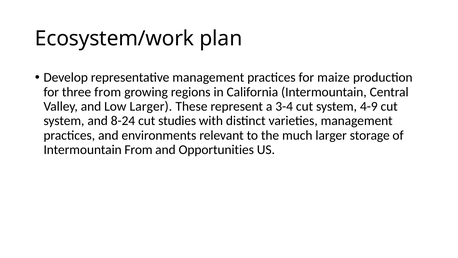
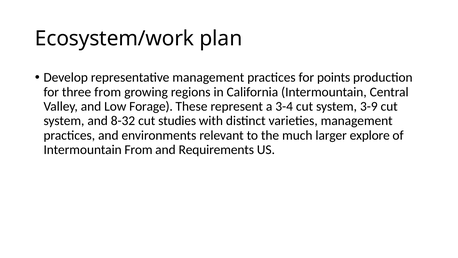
maize: maize -> points (334, 77)
Low Larger: Larger -> Forage (151, 106)
4-9: 4-9 -> 3-9 (369, 106)
8-24: 8-24 -> 8-32 (123, 121)
storage: storage -> explore (370, 135)
Opportunities: Opportunities -> Requirements (216, 150)
